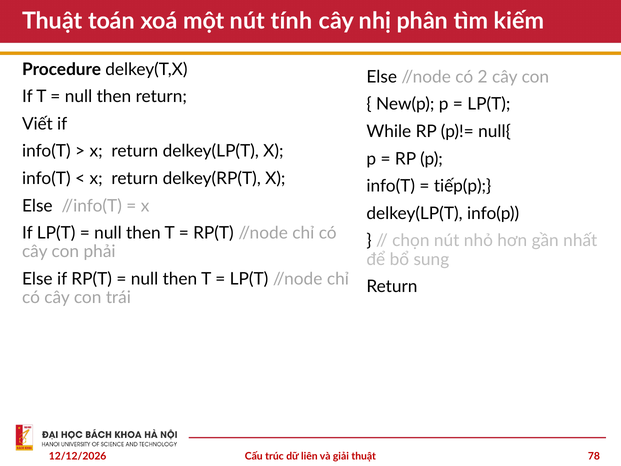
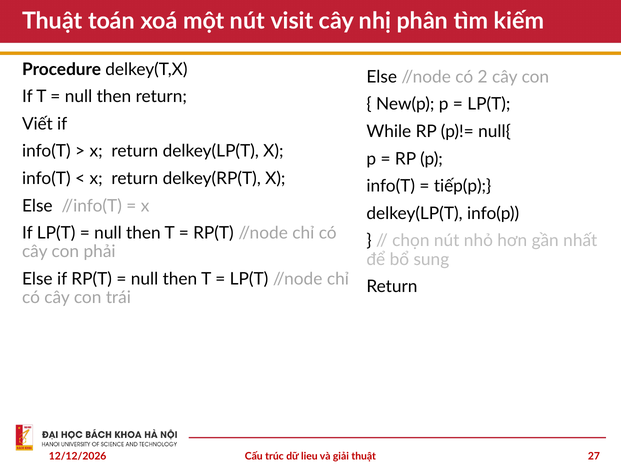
tính: tính -> visit (292, 21)
liên: liên -> lieu (309, 456)
78: 78 -> 27 (594, 456)
